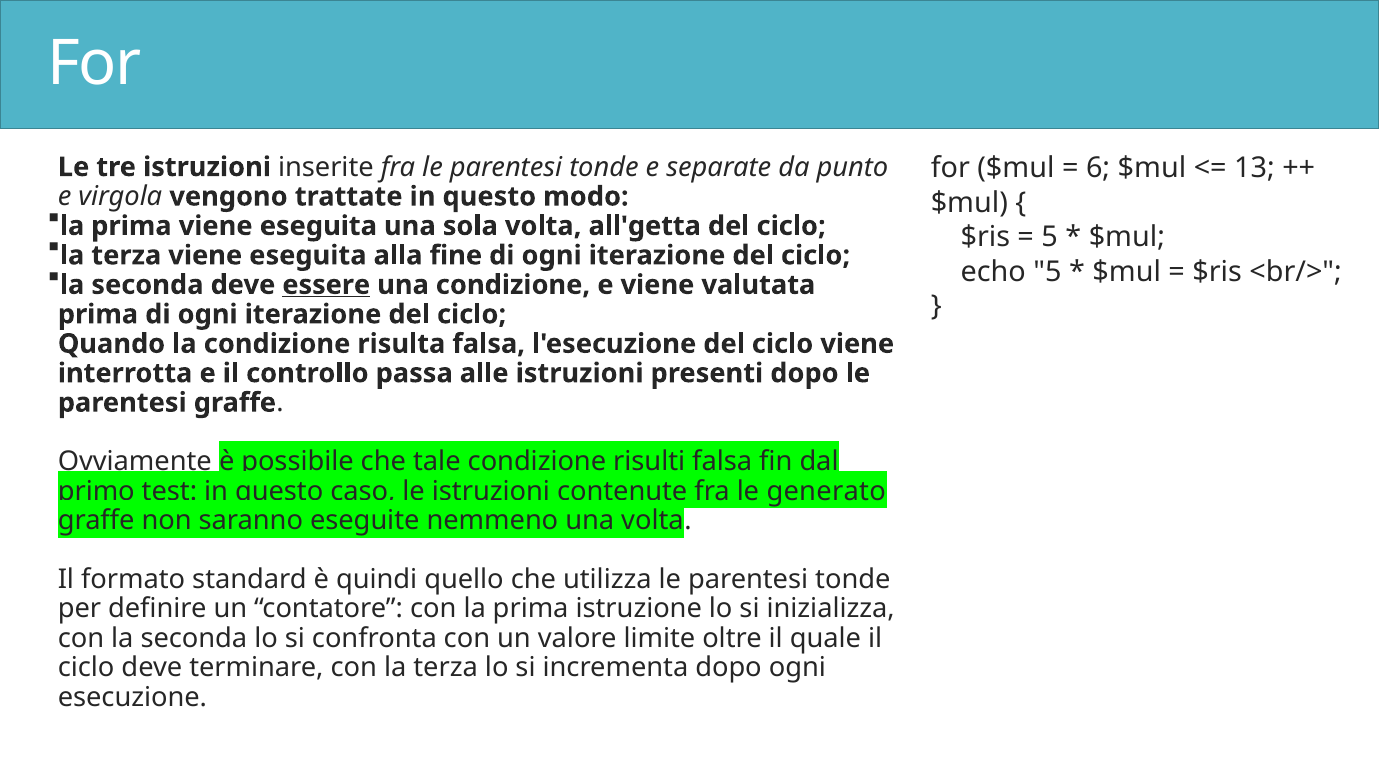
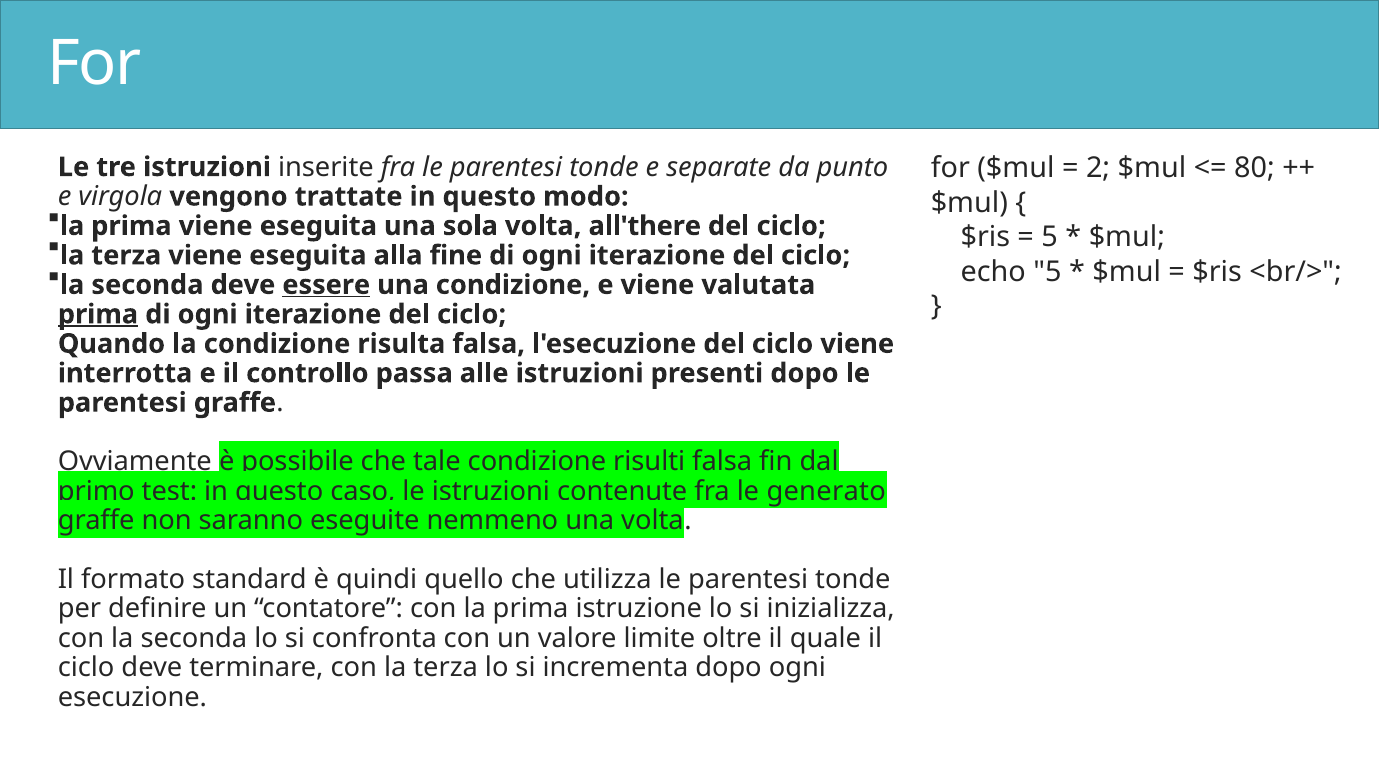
6: 6 -> 2 (1098, 168)
13: 13 -> 80 (1254, 168)
all'getta: all'getta -> all'there (645, 226)
prima underline: none -> present (98, 315)
